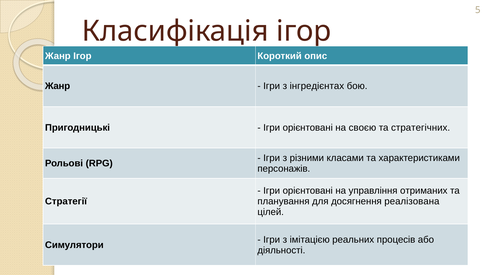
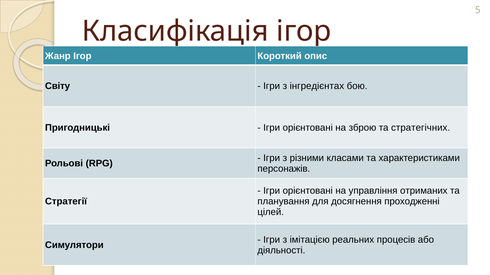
Жанр: Жанр -> Світу (58, 86)
своєю: своєю -> зброю (362, 128)
реалізована: реалізована -> проходженні (412, 202)
